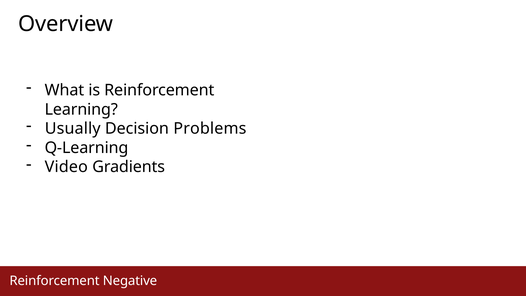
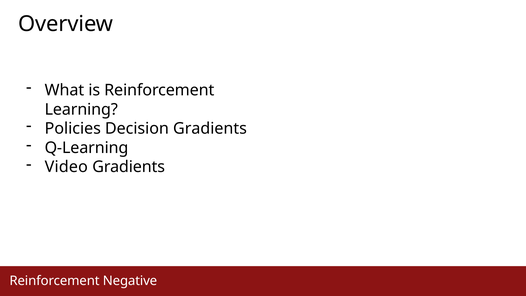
Usually: Usually -> Policies (73, 128)
Decision Problems: Problems -> Gradients (210, 128)
